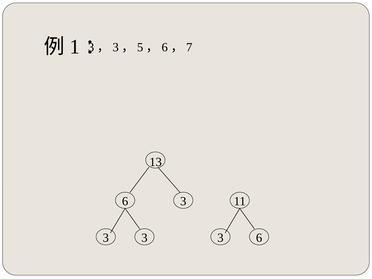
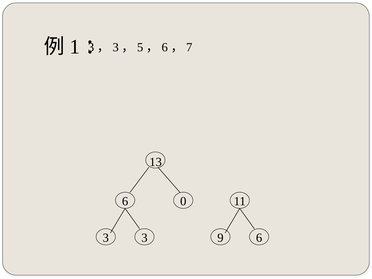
6 3: 3 -> 0 (183, 201)
3: 3 -> 9 (220, 238)
